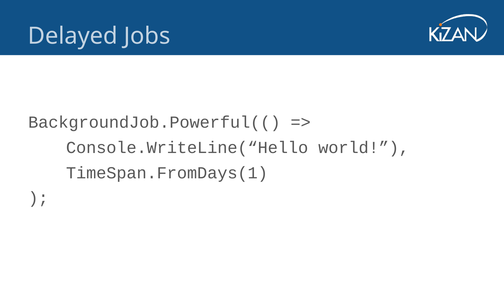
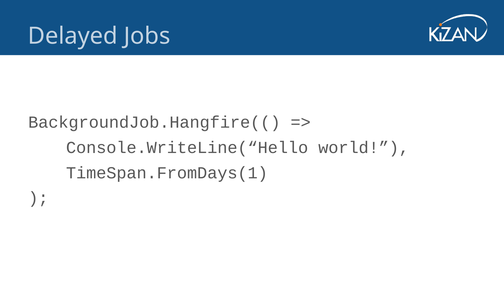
BackgroundJob.Powerful((: BackgroundJob.Powerful(( -> BackgroundJob.Hangfire(( (154, 122)
